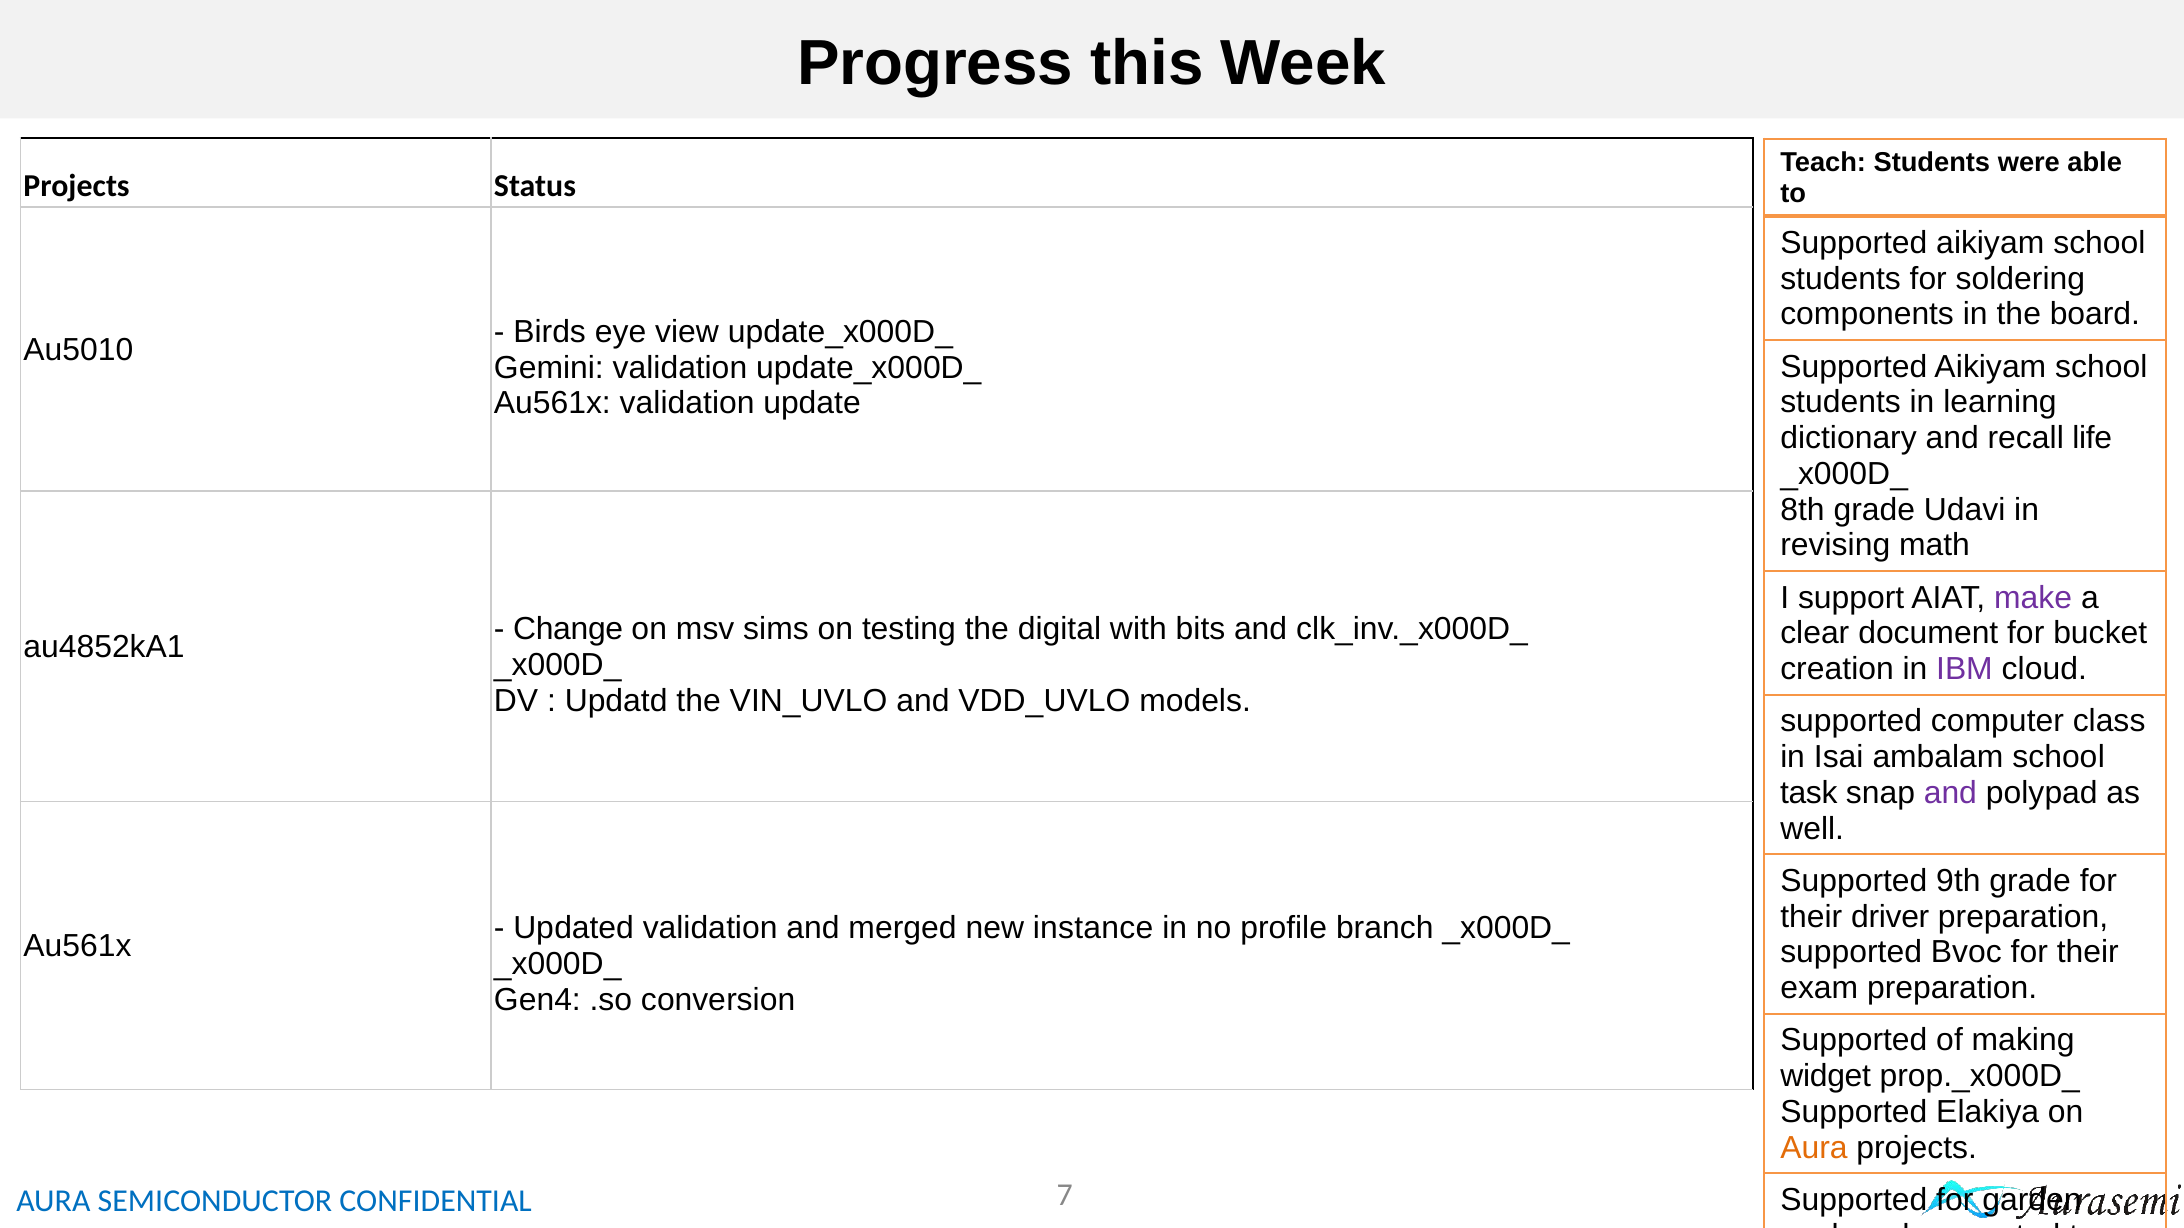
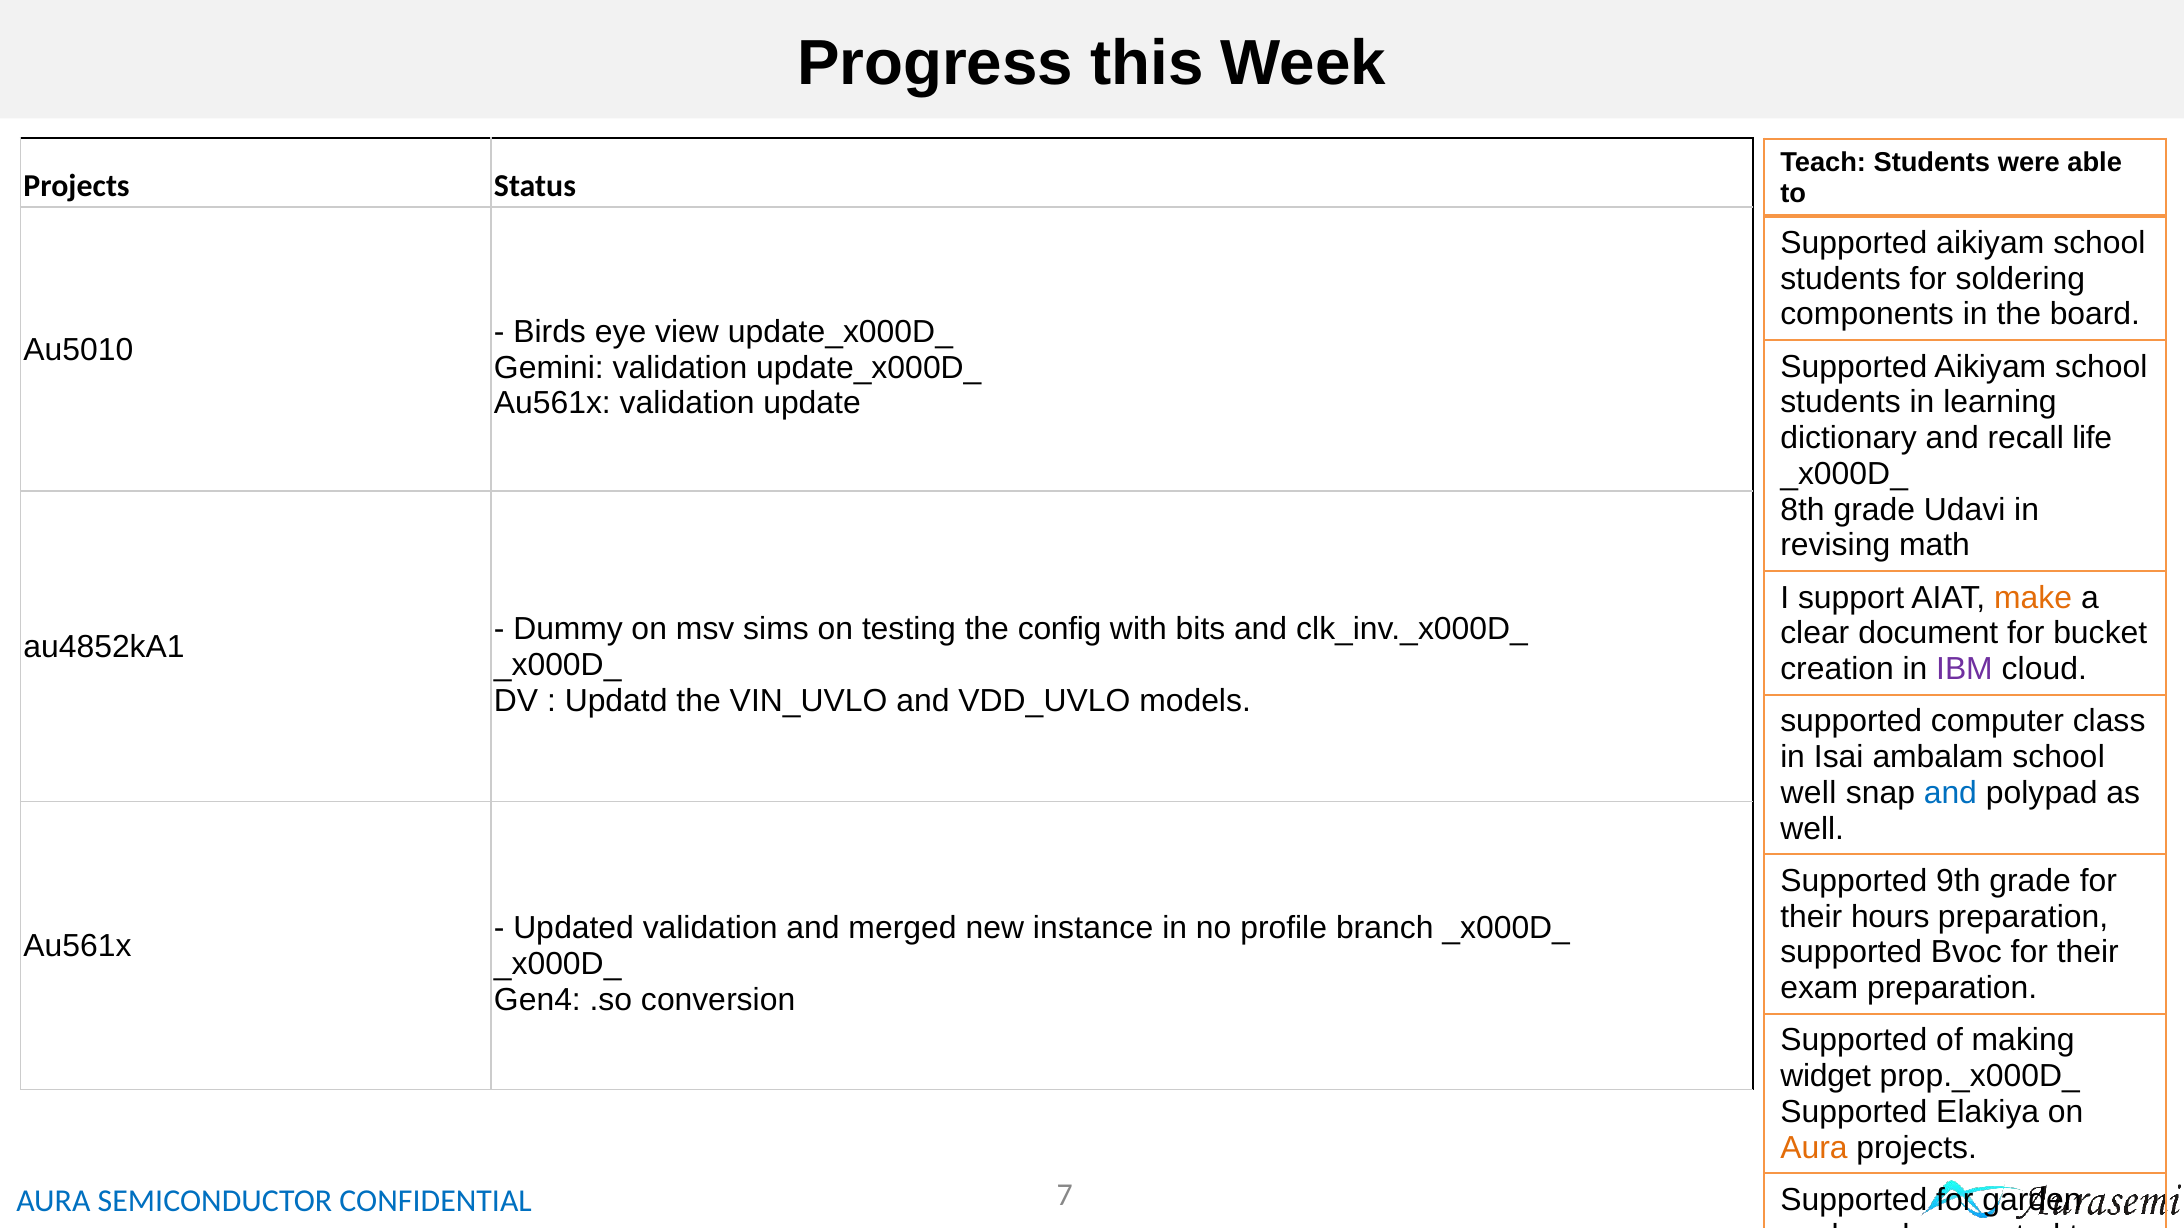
make colour: purple -> orange (2033, 598)
Change: Change -> Dummy (568, 629)
digital: digital -> config (1060, 629)
task: task -> well (1808, 793)
and colour: purple -> blue (1950, 793)
driver: driver -> hours (1890, 917)
